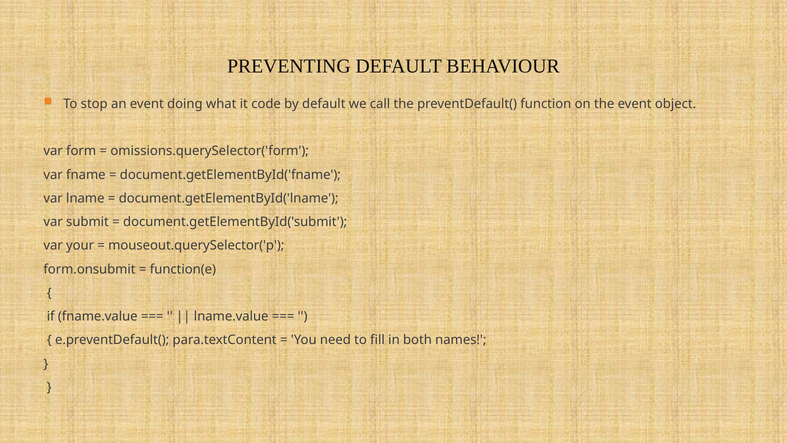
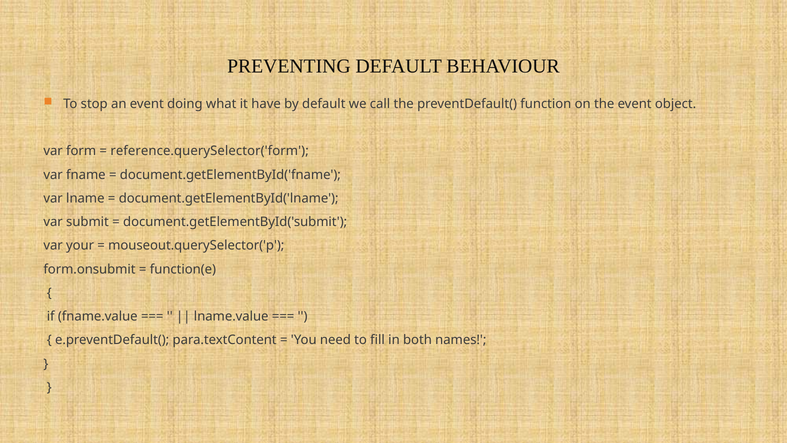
code: code -> have (266, 104)
omissions.querySelector('form: omissions.querySelector('form -> reference.querySelector('form (210, 151)
